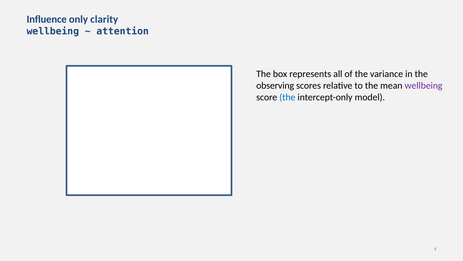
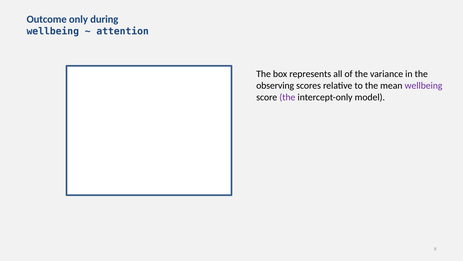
Influence: Influence -> Outcome (47, 19)
clarity: clarity -> during (104, 19)
the colour: blue -> purple (287, 97)
